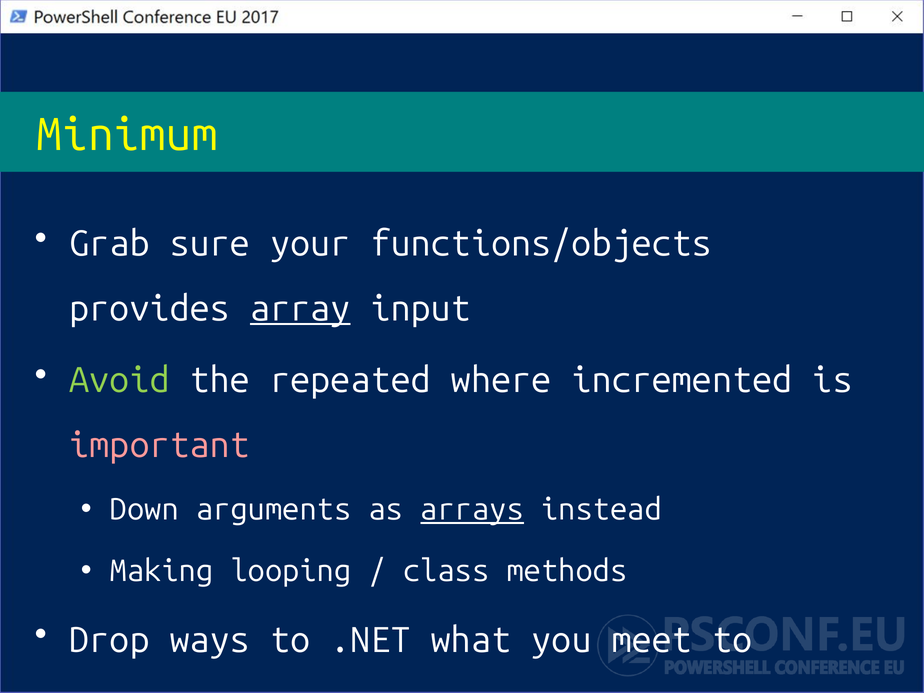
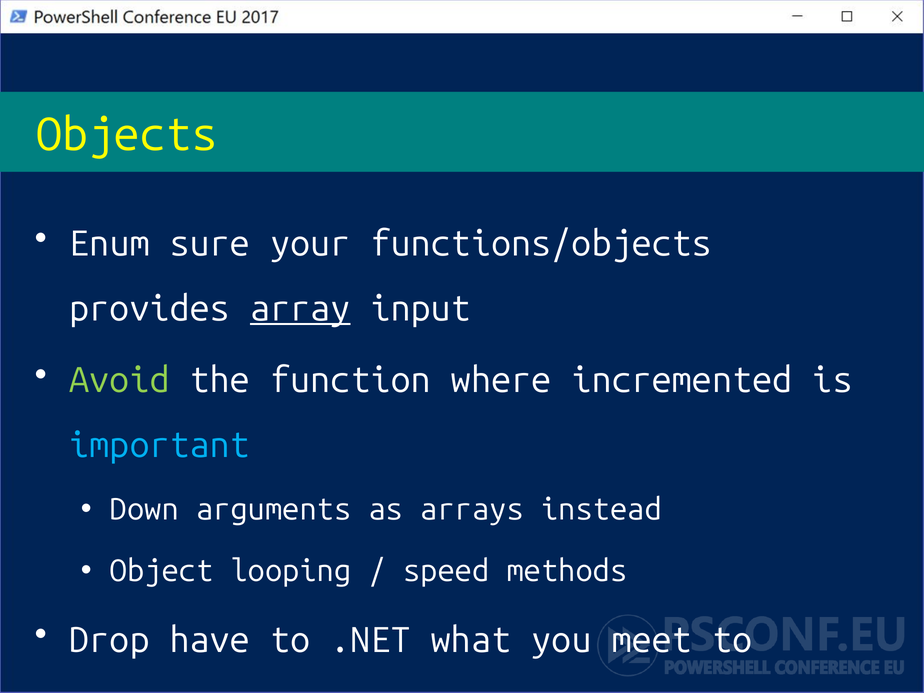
Minimum: Minimum -> Objects (127, 135)
Grab: Grab -> Enum (110, 244)
repeated: repeated -> function (351, 381)
important colour: pink -> light blue (160, 445)
arrays underline: present -> none (472, 510)
Making: Making -> Object (162, 571)
class: class -> speed (446, 571)
ways: ways -> have (210, 640)
